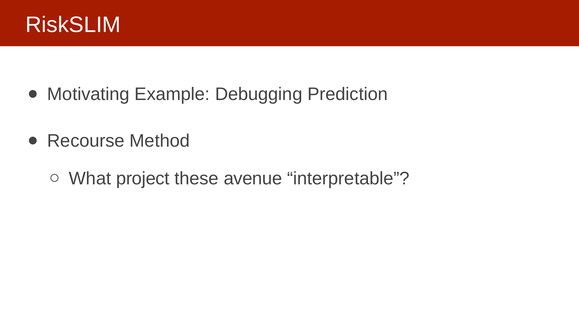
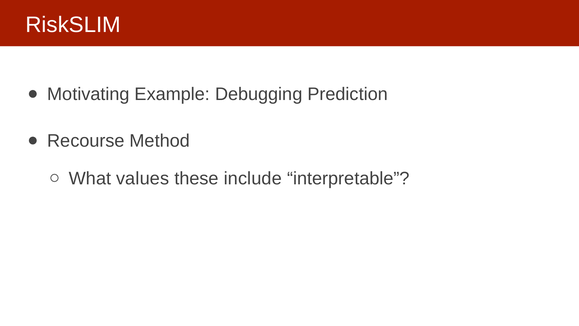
project: project -> values (143, 178)
avenue: avenue -> include (253, 178)
